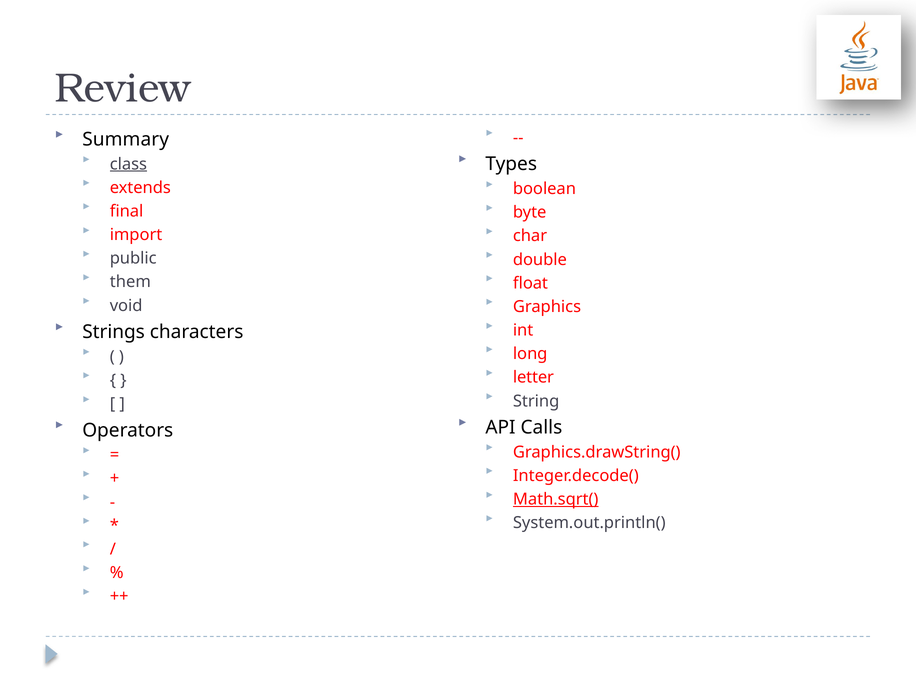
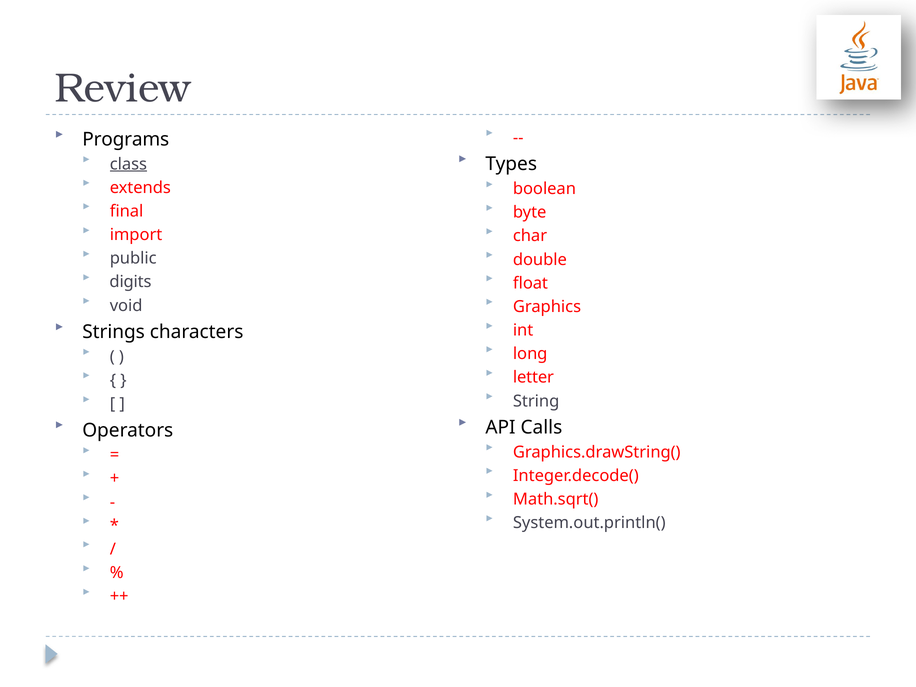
Summary: Summary -> Programs (126, 139)
them: them -> digits (130, 282)
Math.sqrt( underline: present -> none (556, 499)
